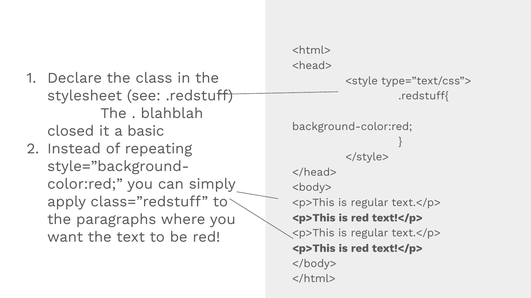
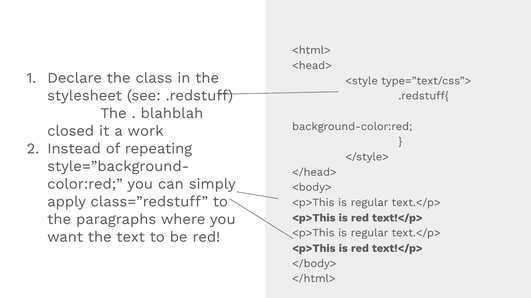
basic: basic -> work (146, 131)
